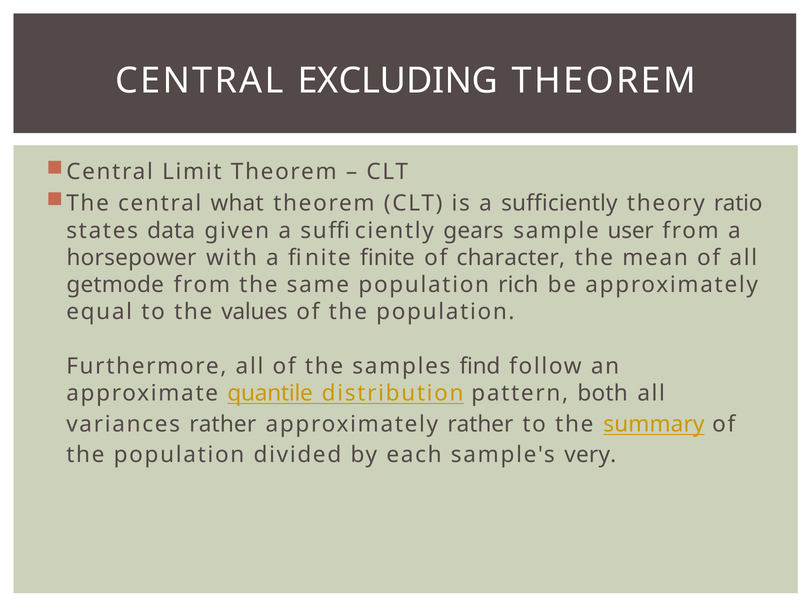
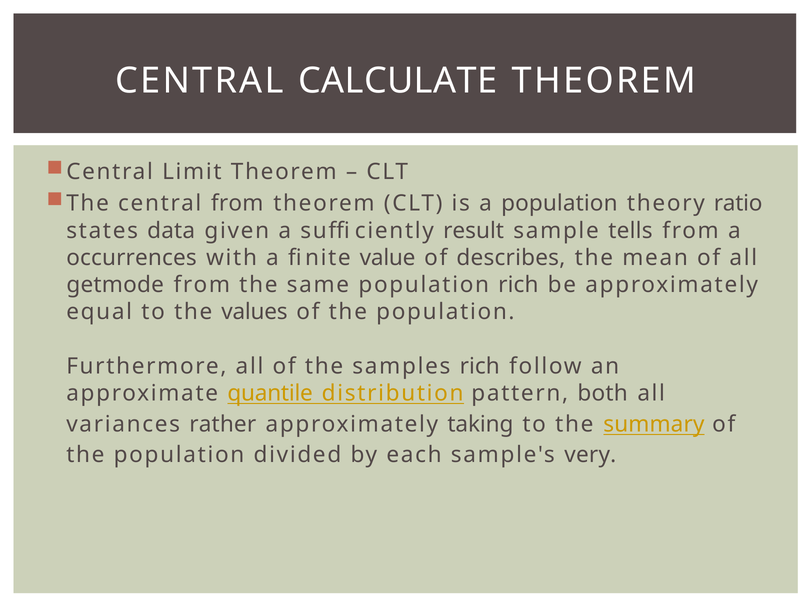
EXCLUDING: EXCLUDING -> CALCULATE (398, 81)
central what: what -> from (237, 203)
is a sufficiently: sufficiently -> population (559, 203)
gears: gears -> result (474, 231)
user: user -> tells (630, 231)
horsepower: horsepower -> occurrences (132, 258)
finite finite: finite -> value (388, 258)
character: character -> describes (511, 258)
samples find: find -> rich (480, 366)
approximately rather: rather -> taking (480, 424)
